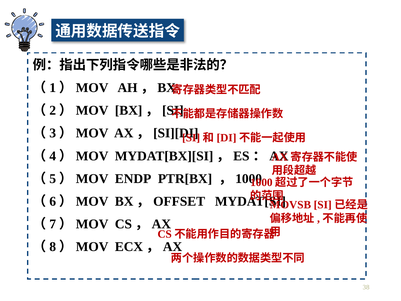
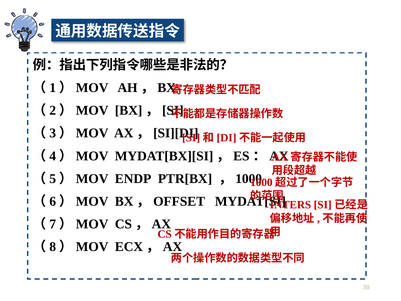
MOVSB: MOVSB -> INTERS (290, 205)
